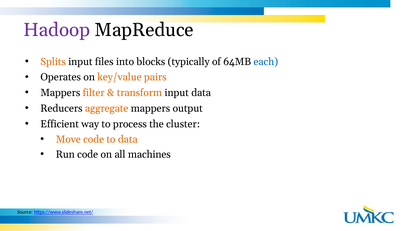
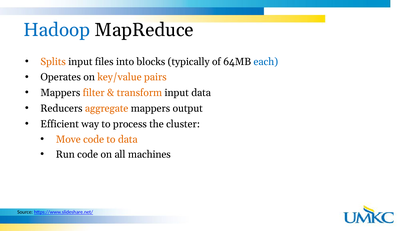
Hadoop colour: purple -> blue (57, 30)
